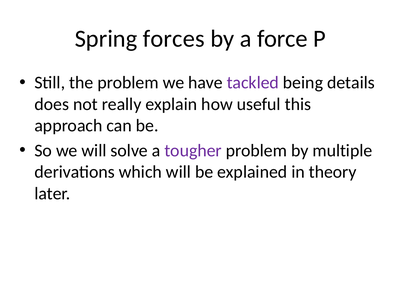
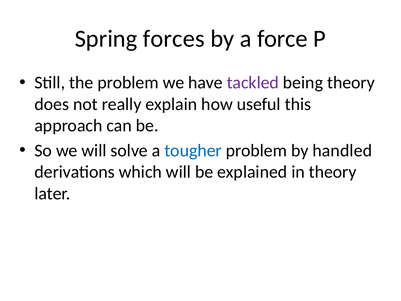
being details: details -> theory (351, 83)
tougher colour: purple -> blue (193, 150)
multiple: multiple -> handled (342, 150)
